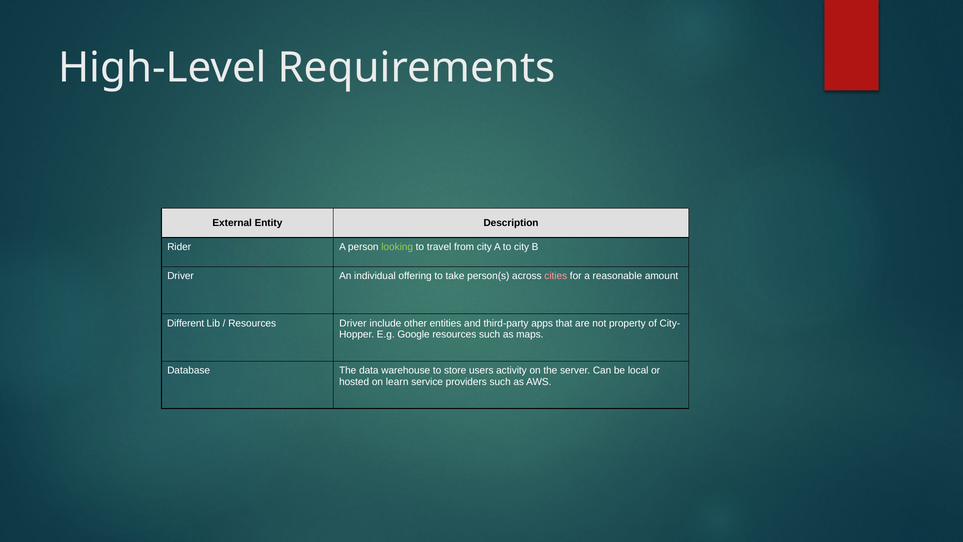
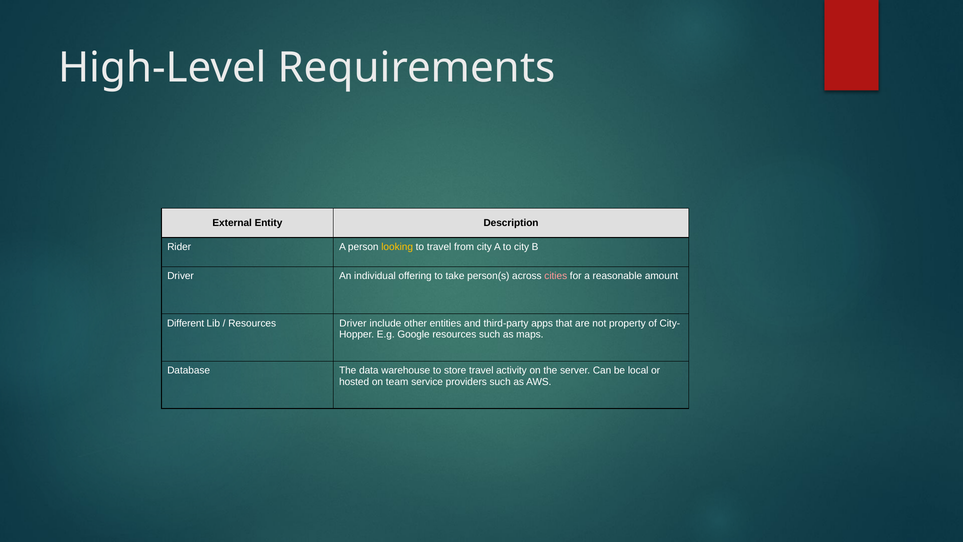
looking colour: light green -> yellow (397, 247)
store users: users -> travel (481, 370)
learn: learn -> team (397, 382)
